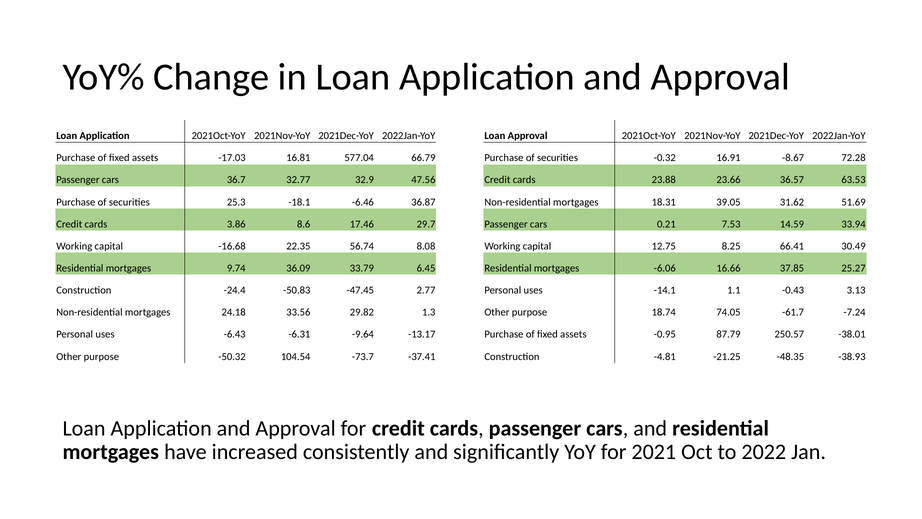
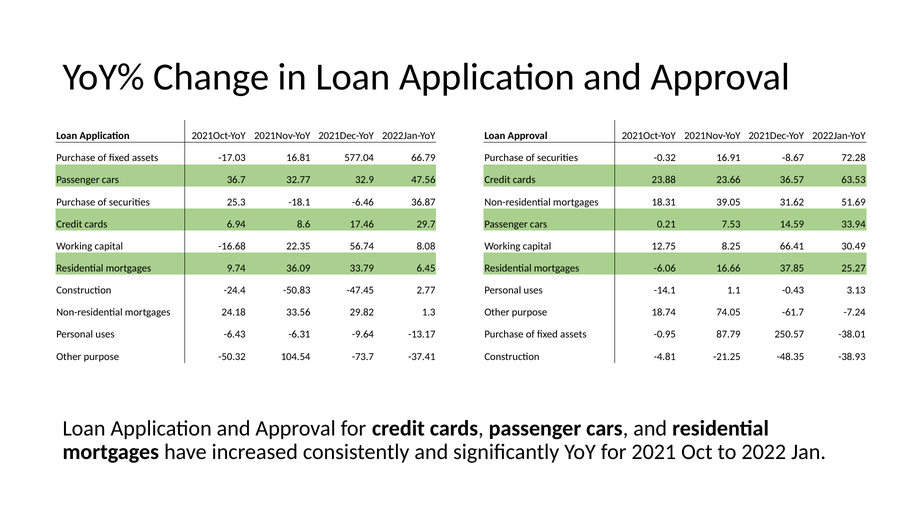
3.86: 3.86 -> 6.94 (236, 224)
